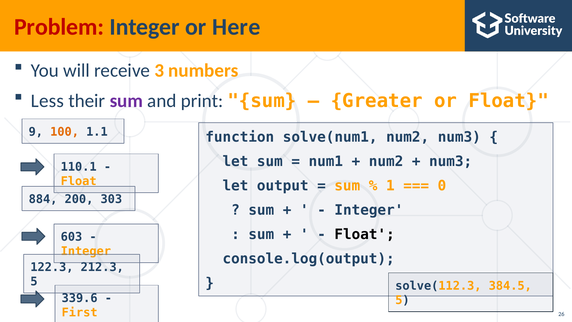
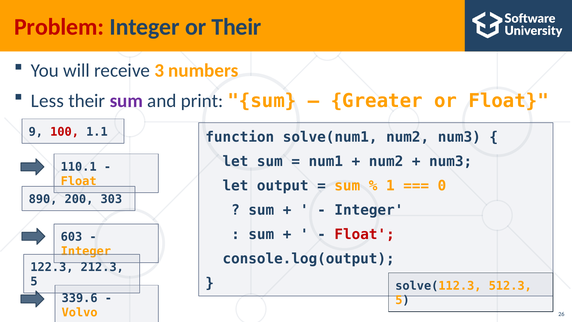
or Here: Here -> Their (236, 27)
100 colour: orange -> red (65, 132)
884: 884 -> 890 (43, 199)
Float colour: black -> red (365, 234)
384.5: 384.5 -> 512.3 (510, 286)
First: First -> Volvo (80, 312)
